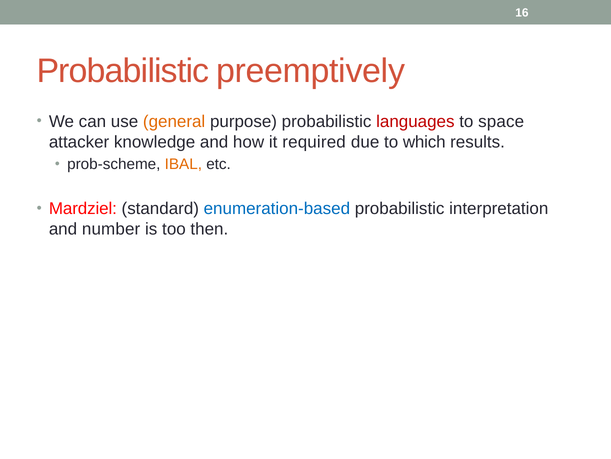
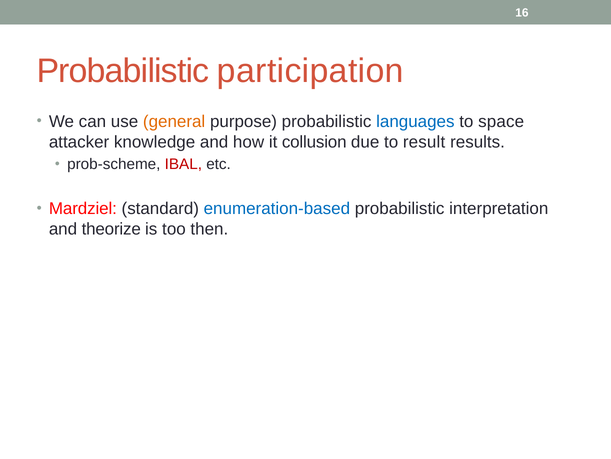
preemptively: preemptively -> participation (310, 71)
languages colour: red -> blue (415, 121)
required: required -> collusion (314, 142)
which: which -> result (424, 142)
IBAL colour: orange -> red (183, 164)
number: number -> theorize (111, 229)
